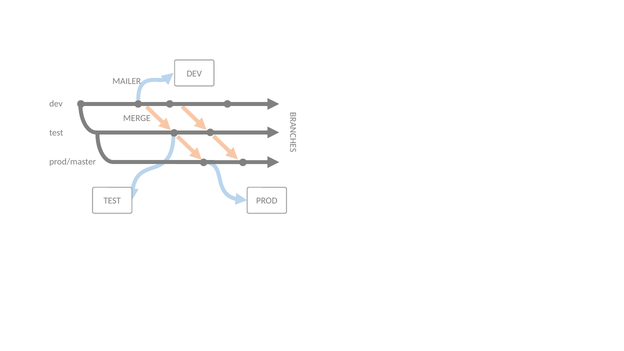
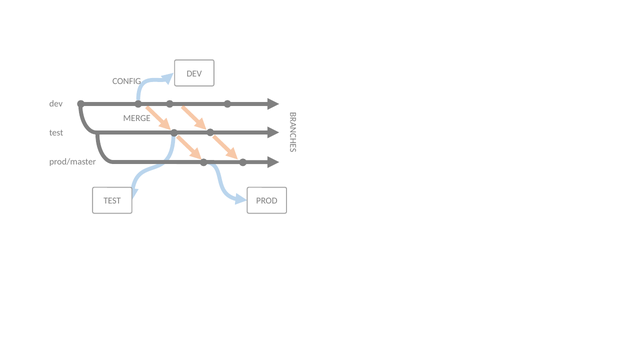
MAILER: MAILER -> CONFIG (127, 81)
